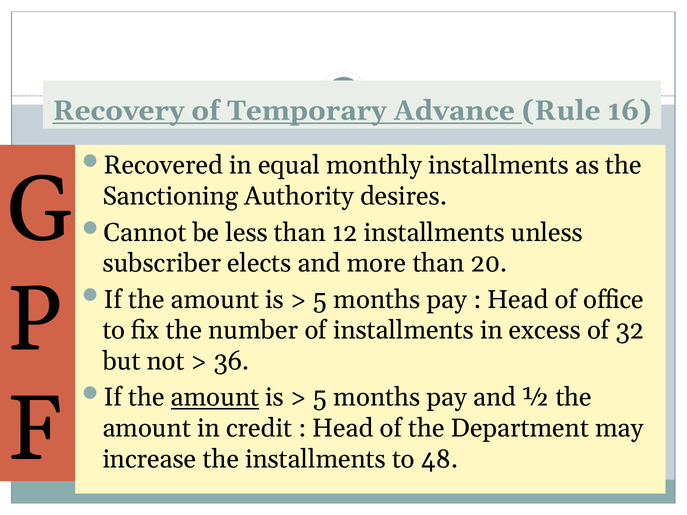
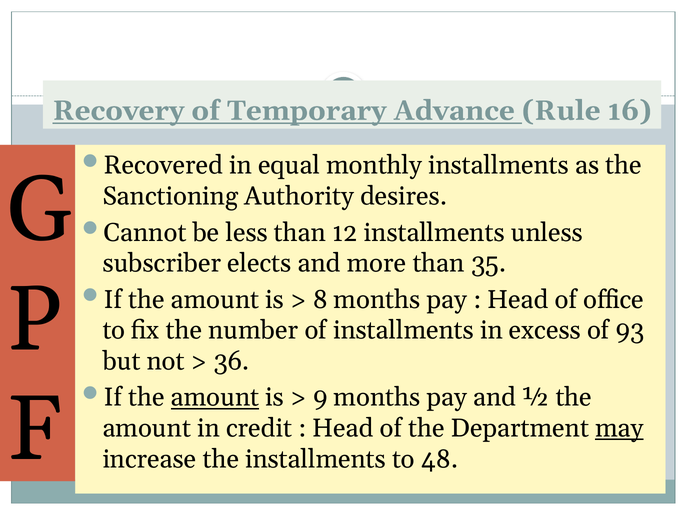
20: 20 -> 35 (489, 264)
5: 5 -> 8 (320, 300)
32: 32 -> 93 (630, 331)
5: 5 -> 9 (320, 398)
may underline: none -> present (619, 429)
